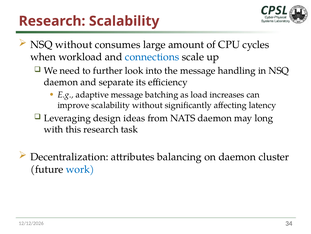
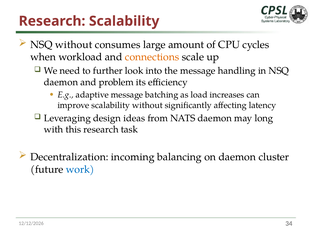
connections colour: blue -> orange (152, 57)
separate: separate -> problem (116, 82)
attributes: attributes -> incoming (133, 156)
